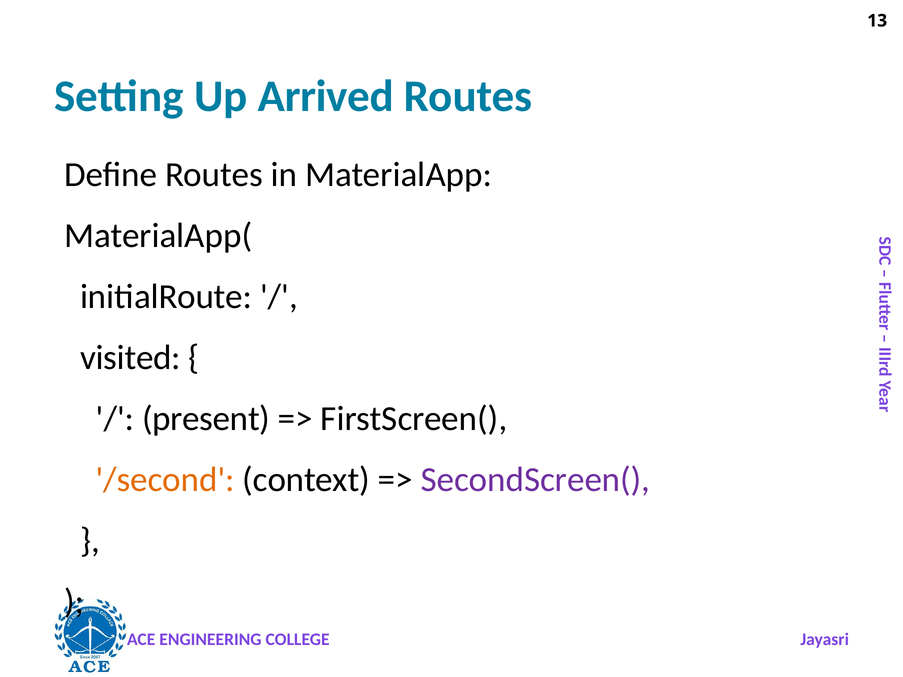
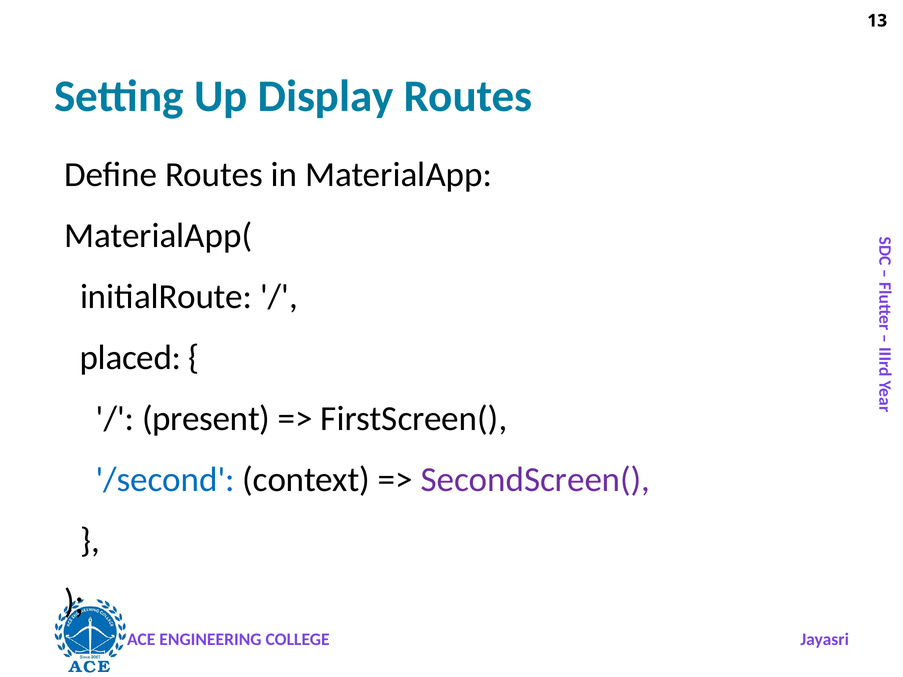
Arrived: Arrived -> Display (326, 97)
visited: visited -> placed (130, 358)
/second colour: orange -> blue (165, 480)
